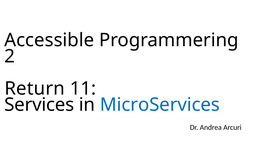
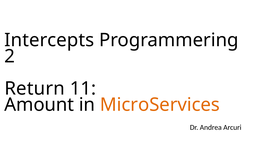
Accessible: Accessible -> Intercepts (49, 40)
Services: Services -> Amount (39, 104)
MicroServices colour: blue -> orange (160, 104)
